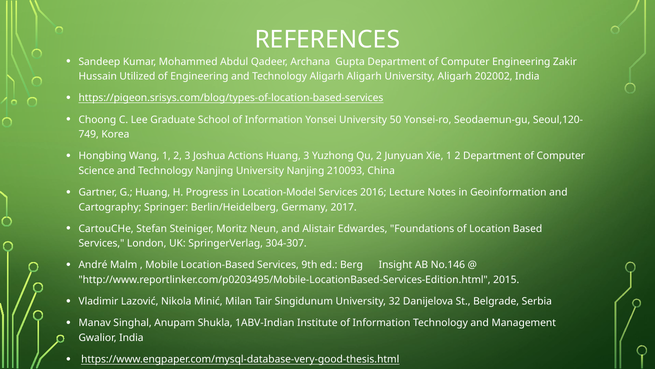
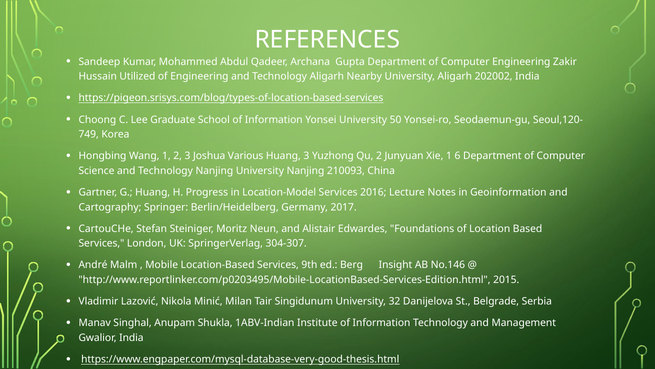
Aligarh Aligarh: Aligarh -> Nearby (364, 76)
Actions: Actions -> Various (246, 156)
Xie 1 2: 2 -> 6 (457, 156)
